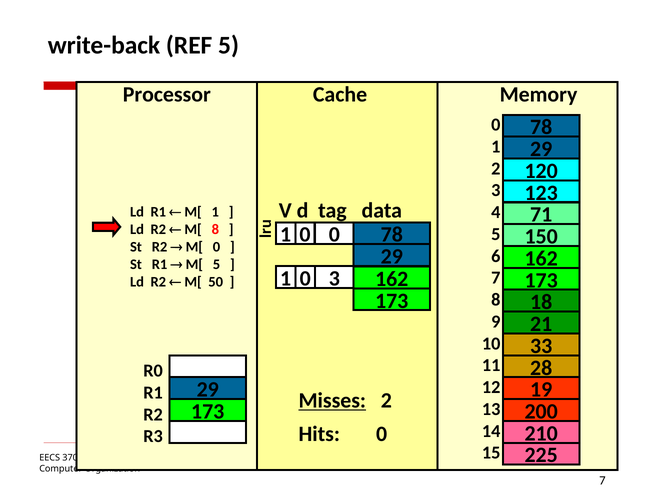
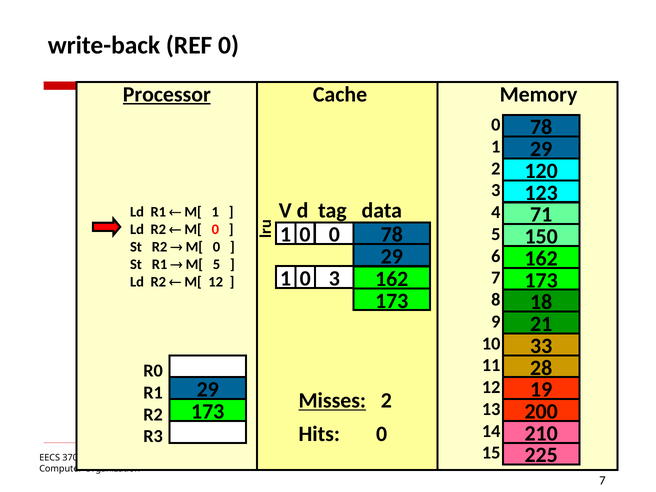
REF 5: 5 -> 0 (229, 45)
Processor underline: none -> present (167, 94)
8: 8 -> 0 (215, 229)
M[ 50: 50 -> 12 (216, 282)
